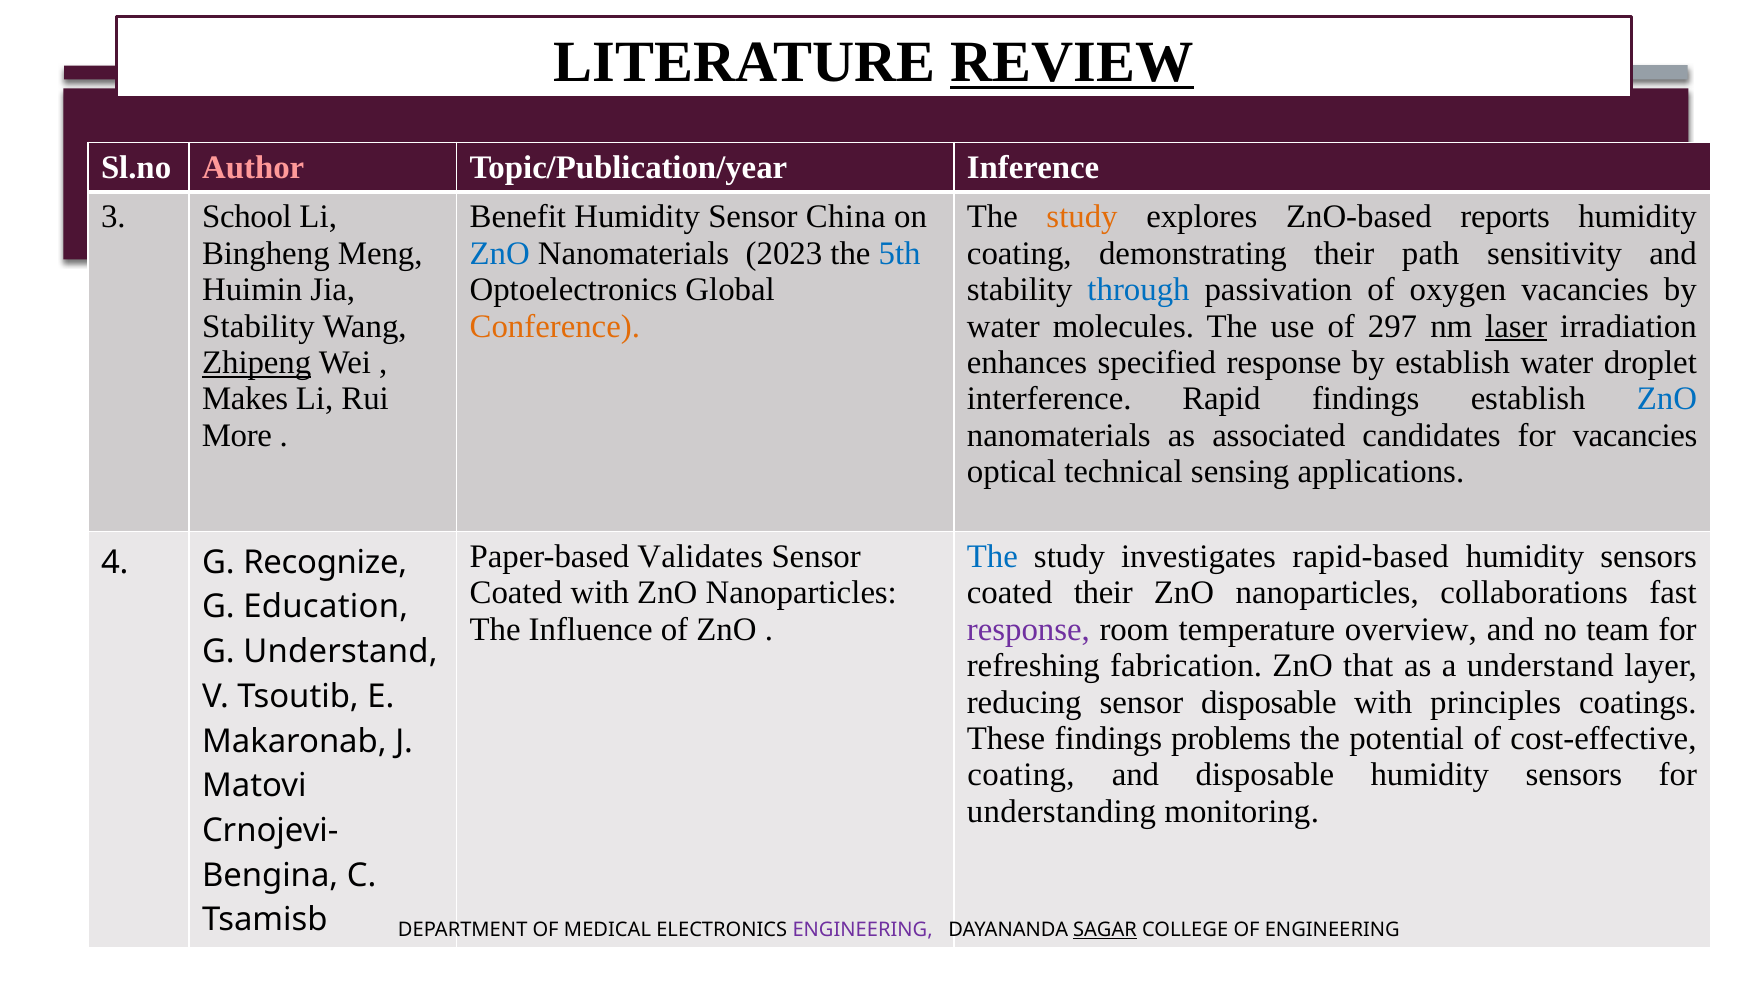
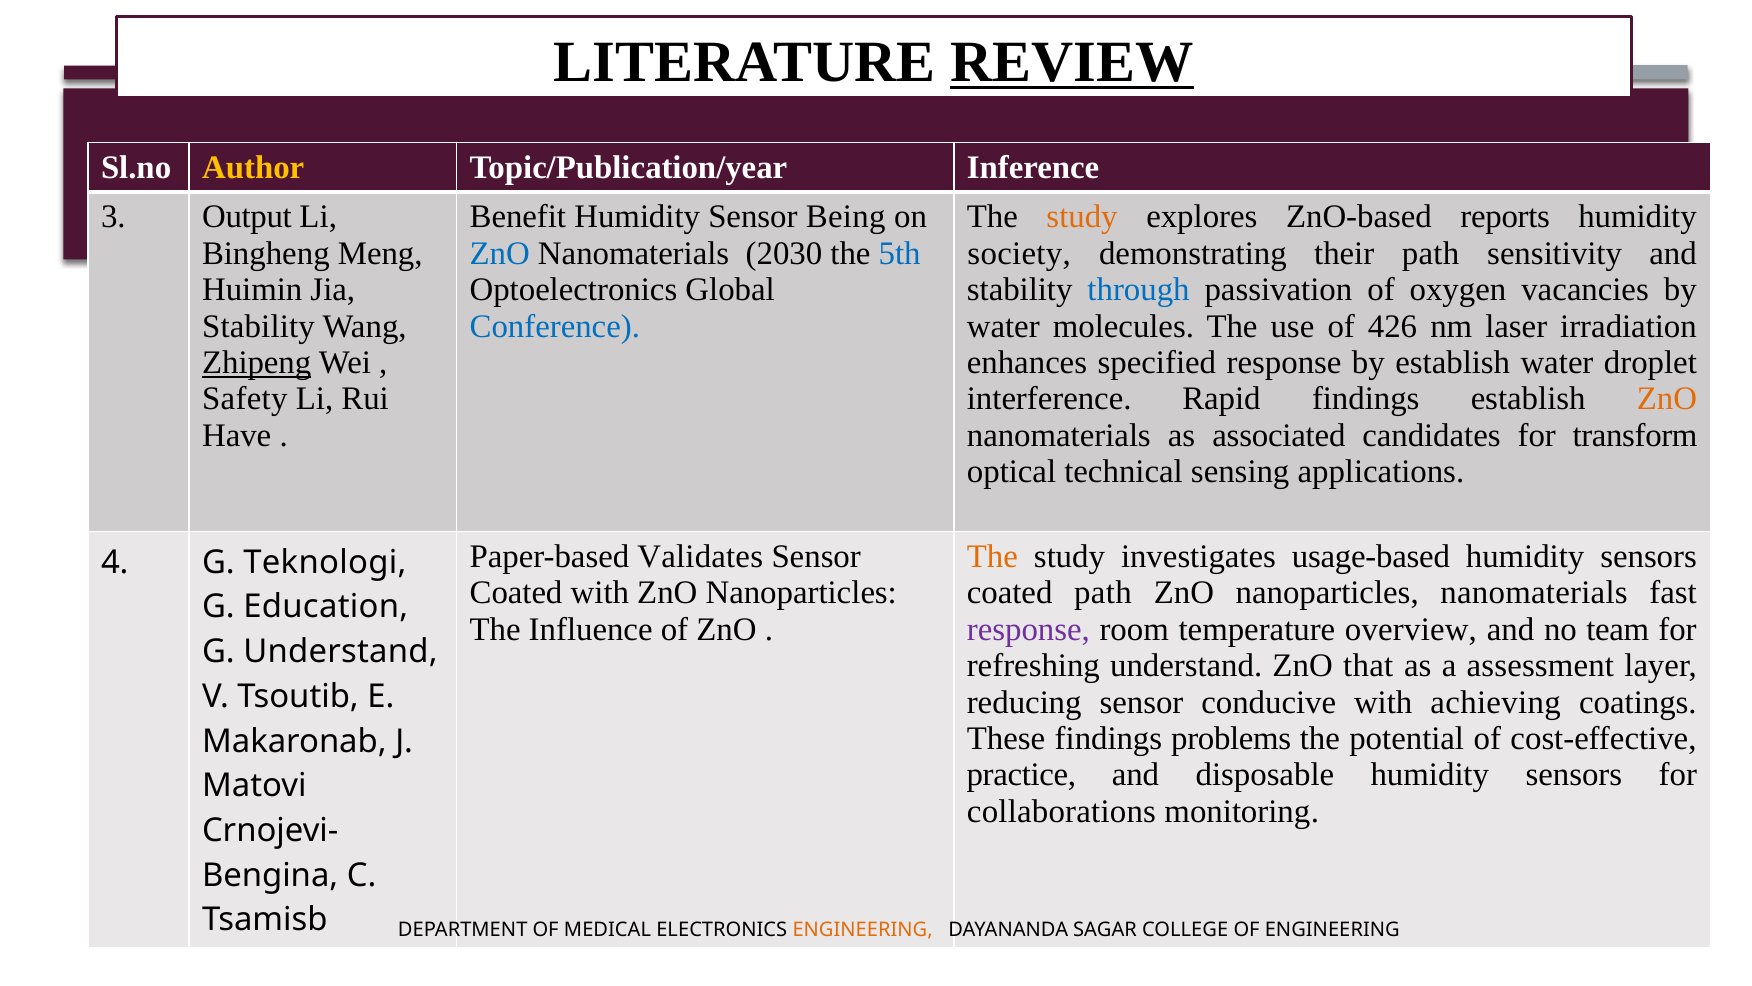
Author colour: pink -> yellow (253, 167)
School: School -> Output (247, 217)
China: China -> Being (846, 217)
2023: 2023 -> 2030 (784, 253)
coating: coating -> society (1019, 253)
Conference colour: orange -> blue (555, 326)
297: 297 -> 426 (1392, 326)
laser underline: present -> none (1516, 326)
Makes: Makes -> Safety (245, 399)
ZnO colour: blue -> orange (1667, 399)
More: More -> Have (237, 435)
for vacancies: vacancies -> transform (1635, 435)
The colour: blue -> orange (992, 556)
rapid-based: rapid-based -> usage-based (1371, 556)
Recognize: Recognize -> Teknologi (325, 562)
coated their: their -> path (1103, 593)
nanoparticles collaborations: collaborations -> nanomaterials (1534, 593)
refreshing fabrication: fabrication -> understand (1186, 666)
a understand: understand -> assessment (1540, 666)
sensor disposable: disposable -> conducive (1269, 702)
principles: principles -> achieving (1496, 702)
coating: coating -> practice (1021, 775)
understanding: understanding -> collaborations (1061, 811)
ENGINEERING colour: purple -> orange (863, 929)
SAGAR underline: present -> none (1105, 929)
